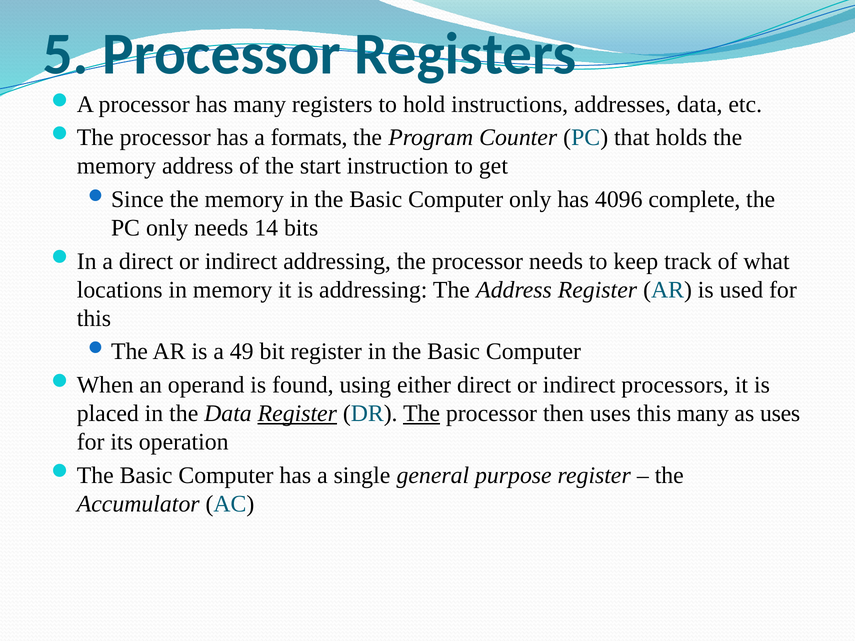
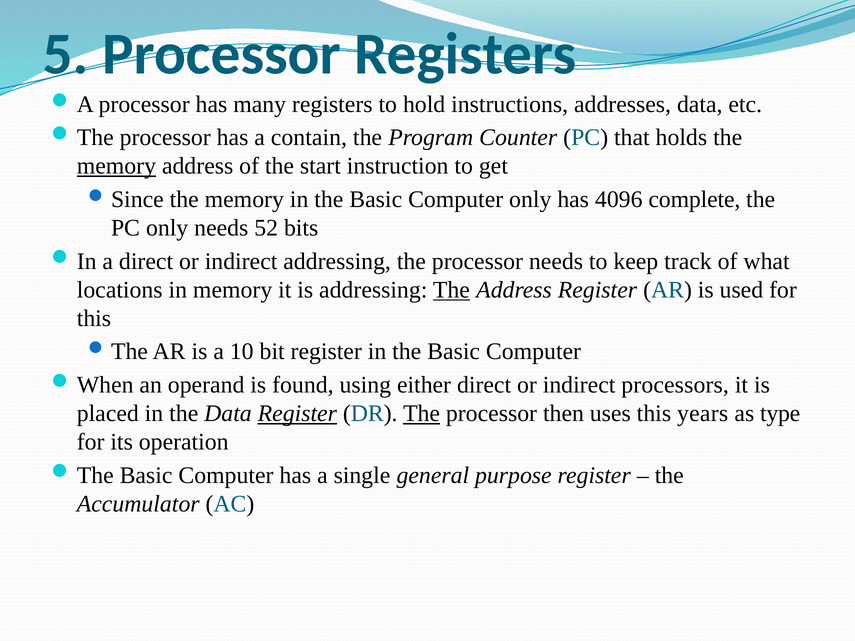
formats: formats -> contain (309, 138)
memory underline: none -> present (116, 166)
14: 14 -> 52 (266, 228)
The underline: none -> present (451, 290)
49: 49 -> 10 (242, 352)
this many: many -> years (703, 414)
as uses: uses -> type (780, 414)
